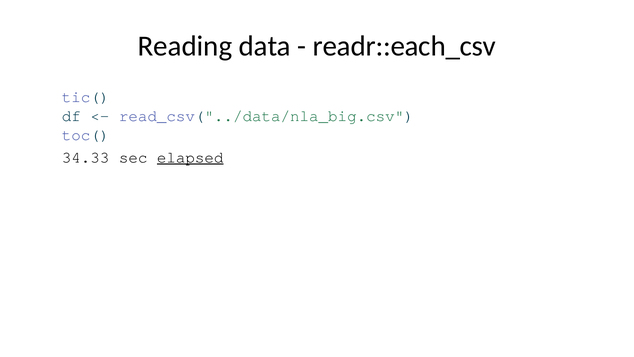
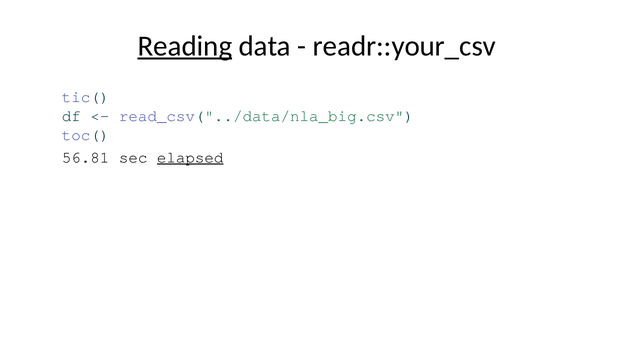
Reading underline: none -> present (185, 46)
readr::each_csv: readr::each_csv -> readr::your_csv (404, 46)
34.33: 34.33 -> 56.81 (86, 157)
